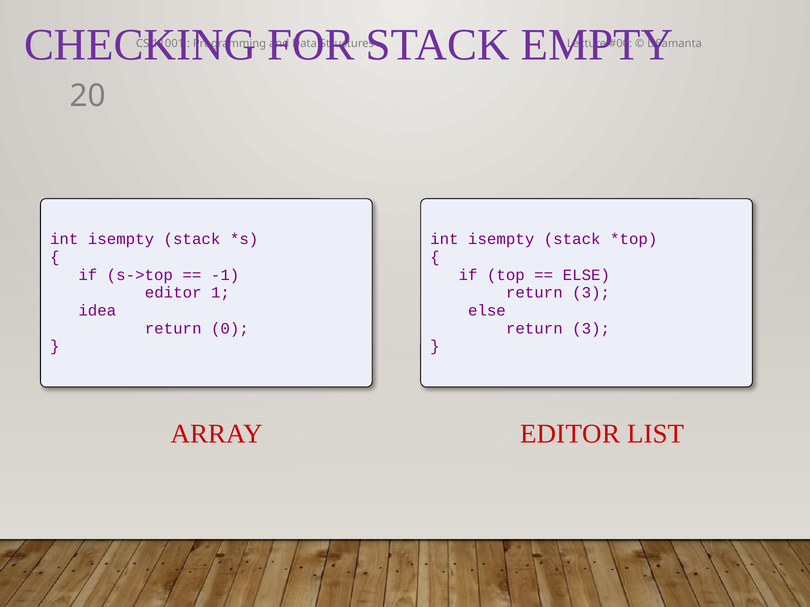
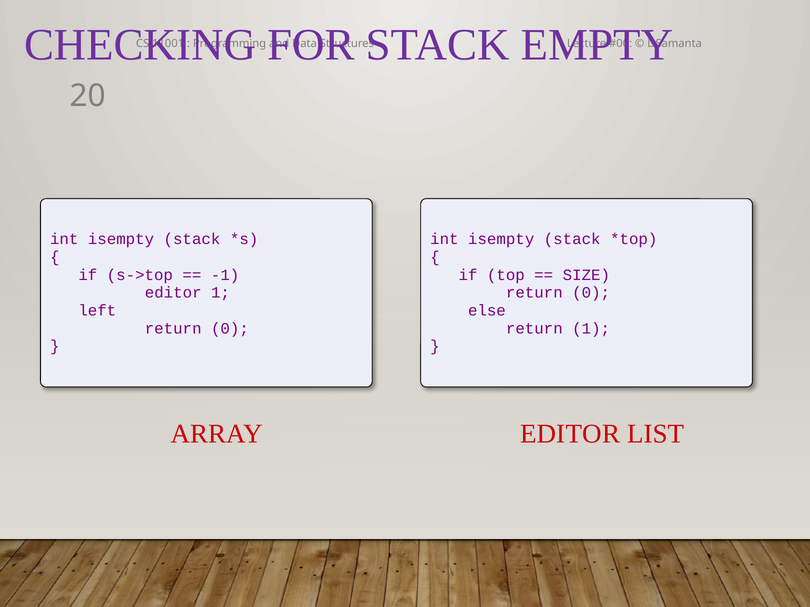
ELSE: ELSE -> SIZE (586, 275)
3: 3 -> 0 (591, 293)
idea: idea -> left (97, 311)
3: 3 -> 1 (591, 329)
